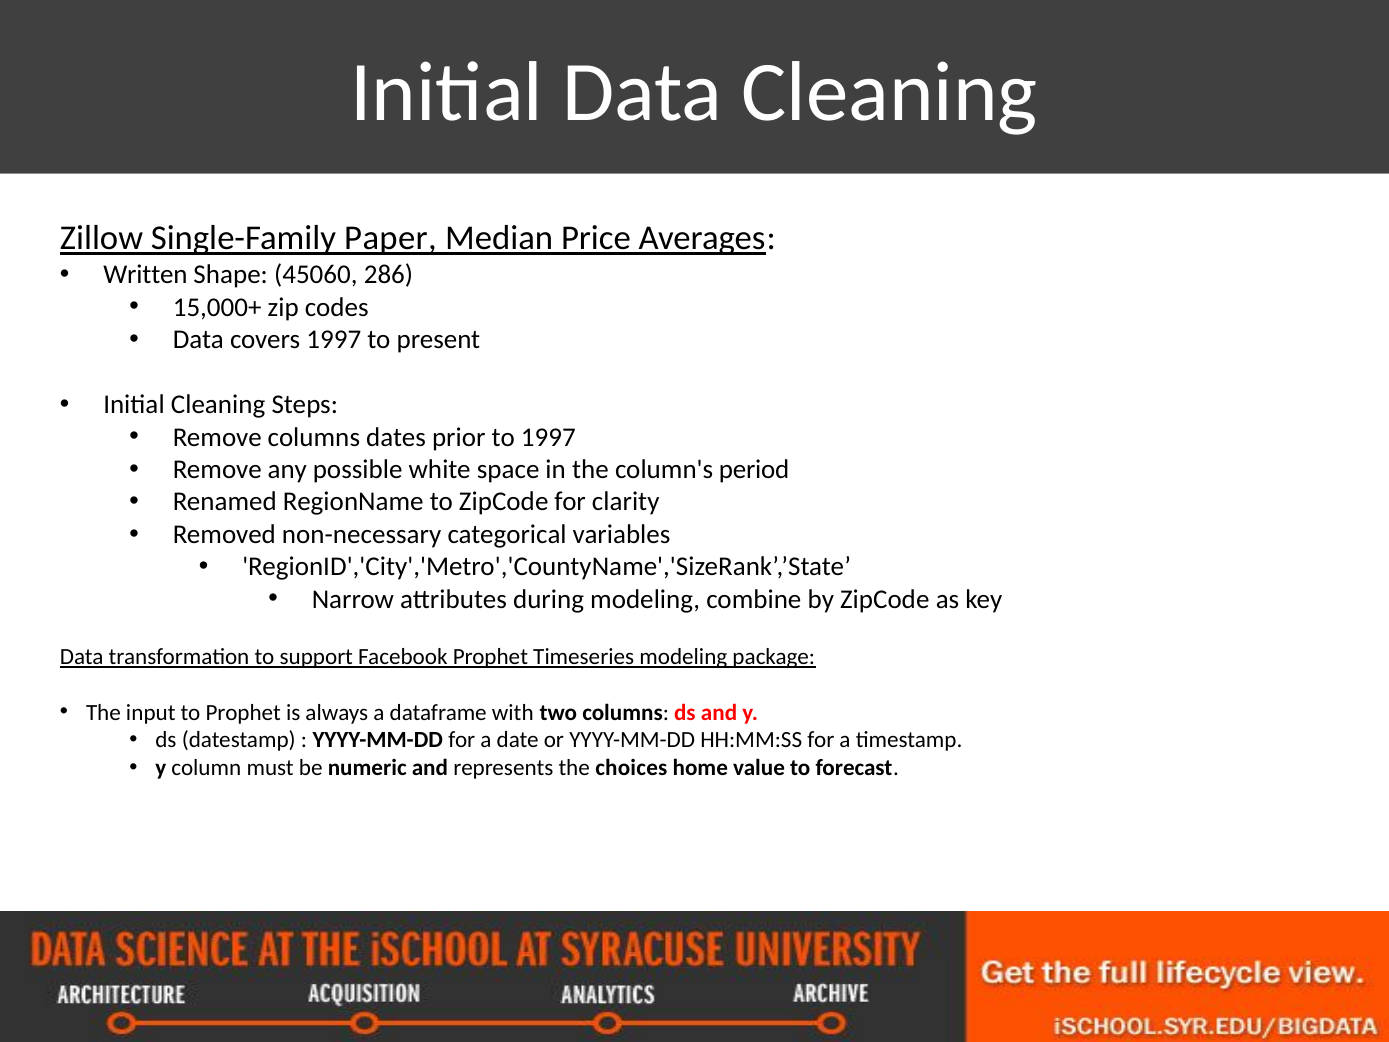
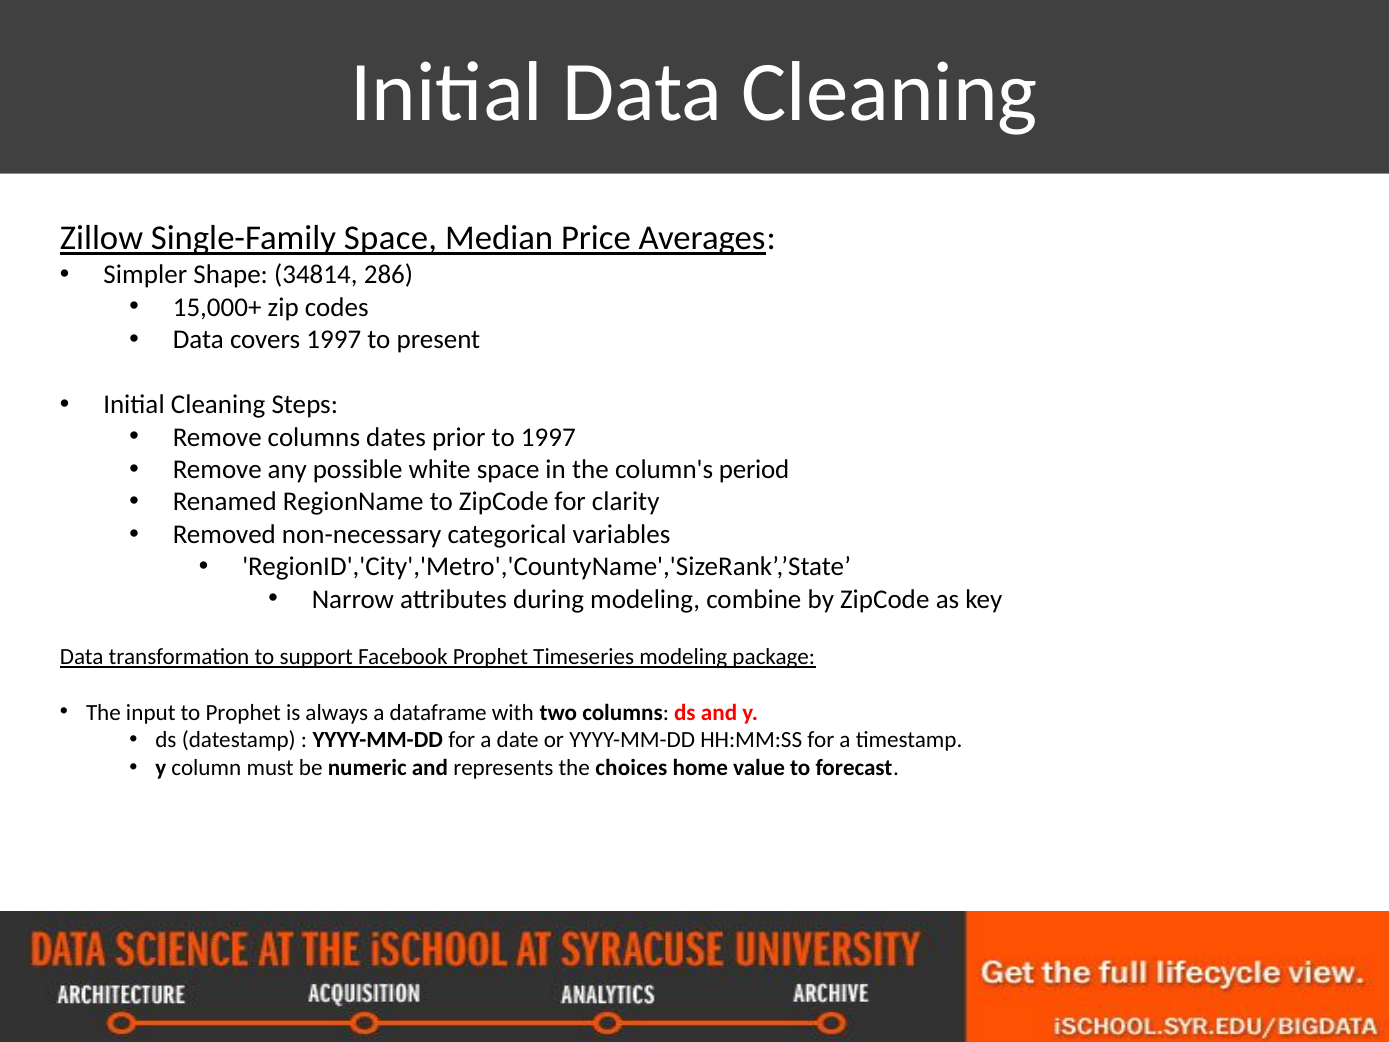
Single-Family Paper: Paper -> Space (391, 238)
Written: Written -> Simpler (145, 275)
45060: 45060 -> 34814 (316, 275)
